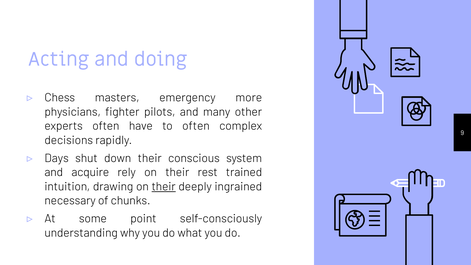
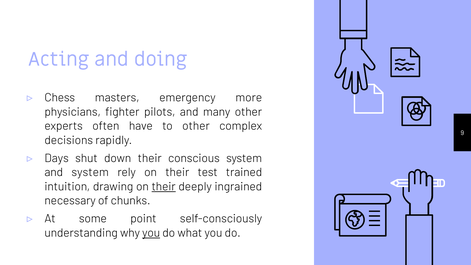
to often: often -> other (196, 126)
and acquire: acquire -> system (90, 172)
rest: rest -> test (208, 172)
you underline: none -> present (151, 233)
